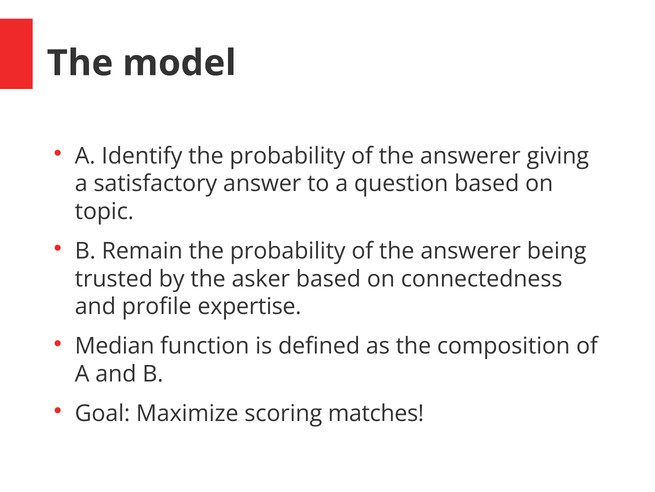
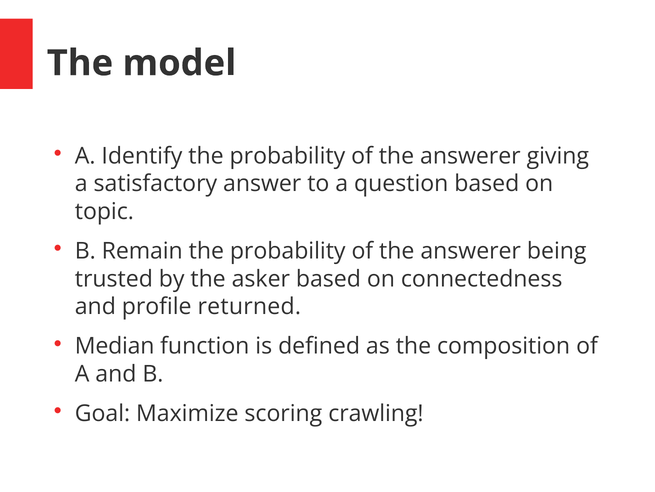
expertise: expertise -> returned (249, 306)
matches: matches -> crawling (376, 413)
